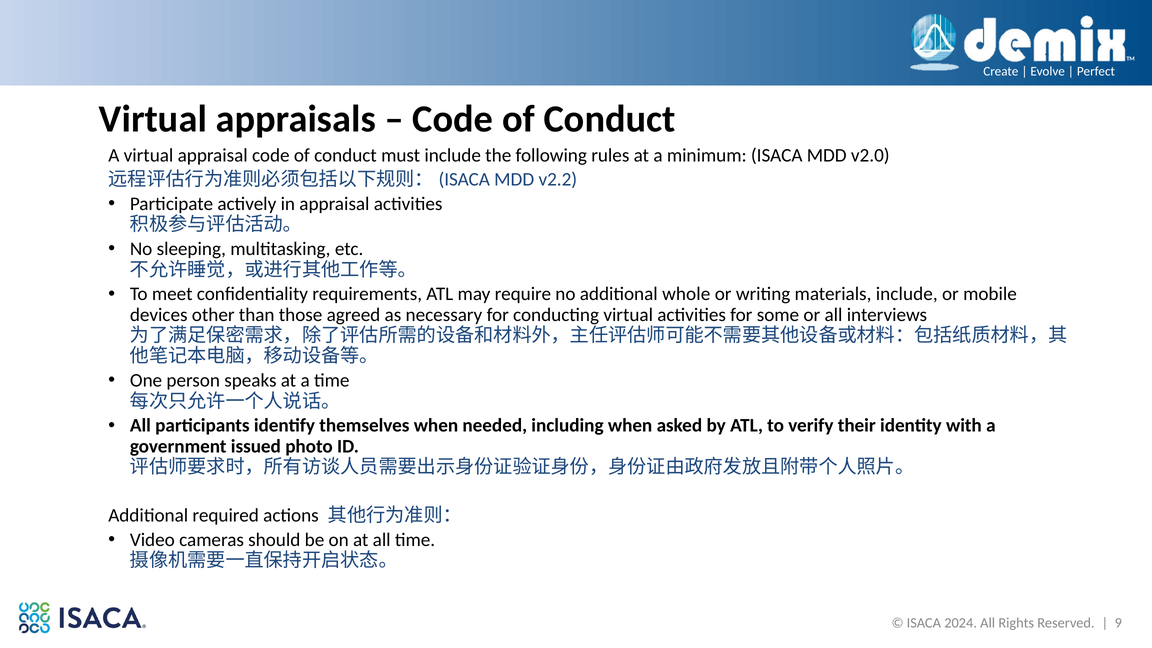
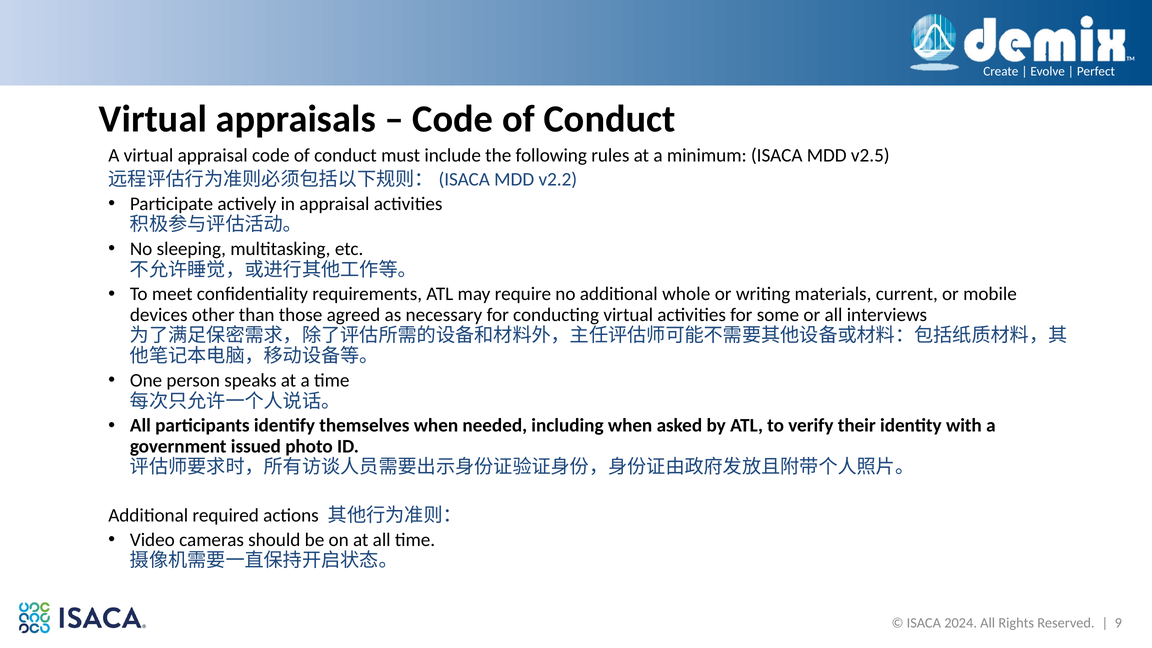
v2.0: v2.0 -> v2.5 (870, 155)
materials include: include -> current (907, 294)
